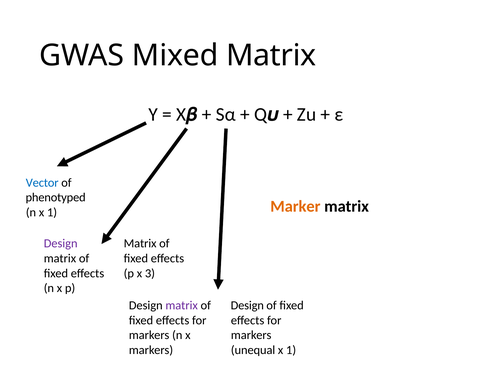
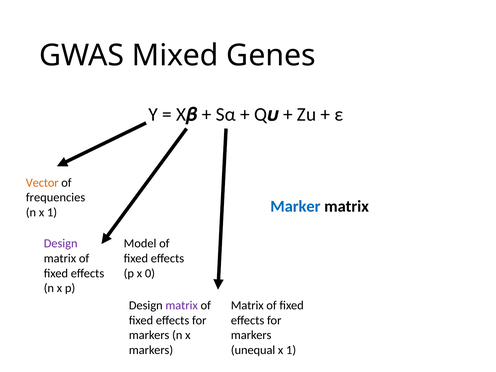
Mixed Matrix: Matrix -> Genes (271, 56)
Vector colour: blue -> orange (42, 183)
phenotyped: phenotyped -> frequencies (56, 197)
Marker colour: orange -> blue (295, 206)
Matrix: Matrix -> Model (140, 244)
3: 3 -> 0 (150, 273)
Design: Design -> Matrix (247, 305)
